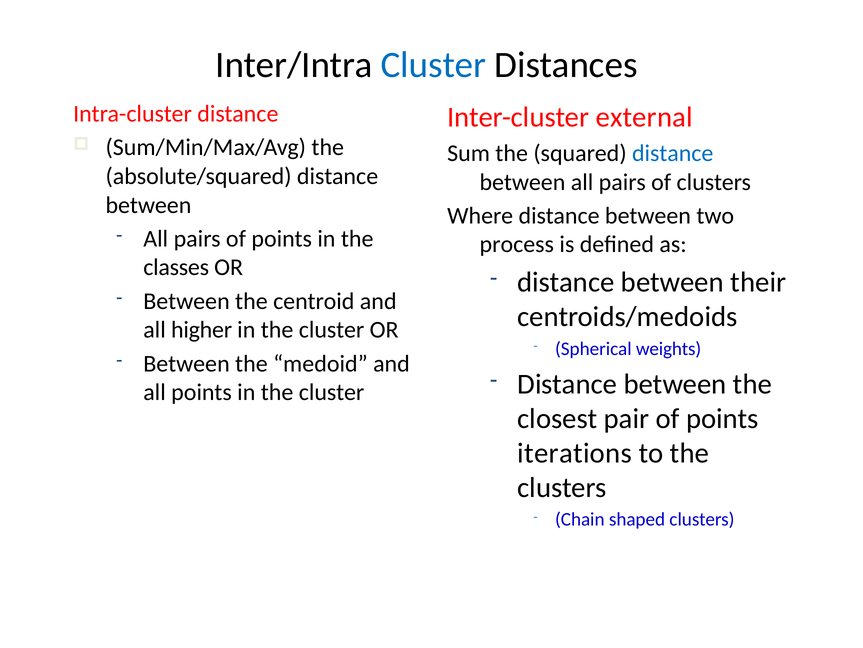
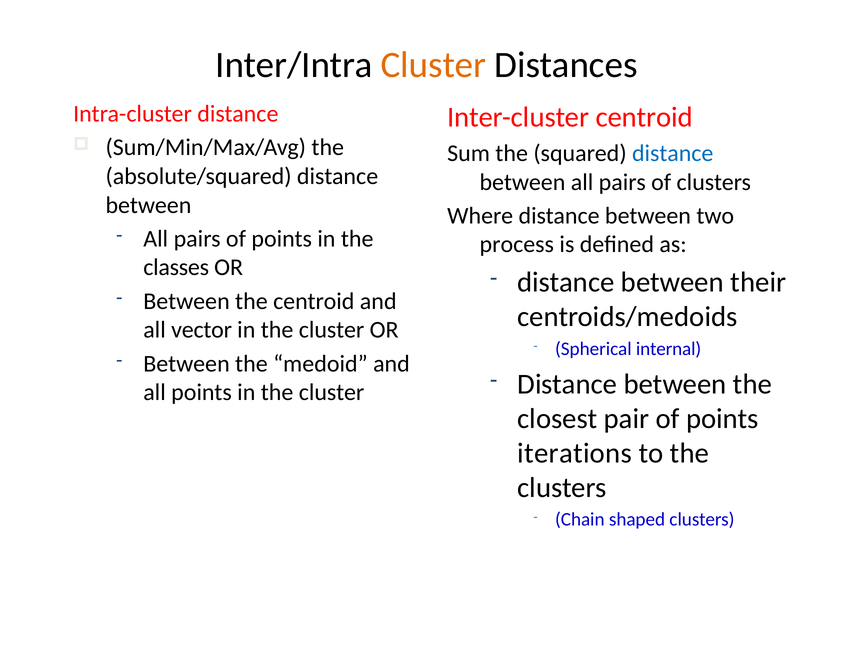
Cluster colour: blue -> orange (433, 65)
Inter-cluster external: external -> centroid (644, 117)
higher: higher -> vector (202, 330)
weights: weights -> internal (669, 348)
